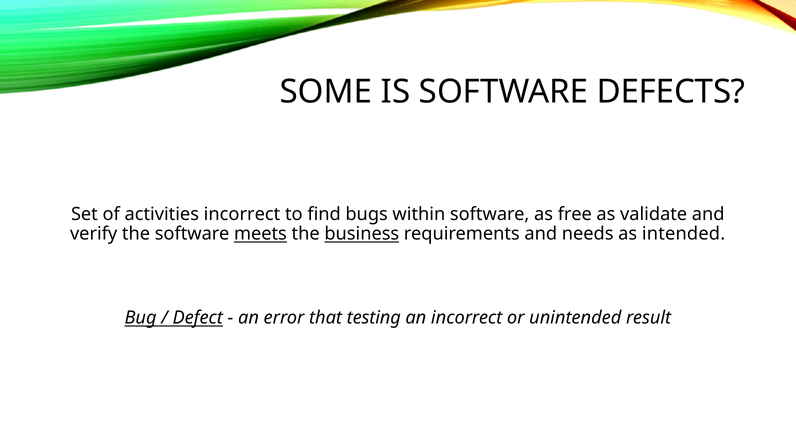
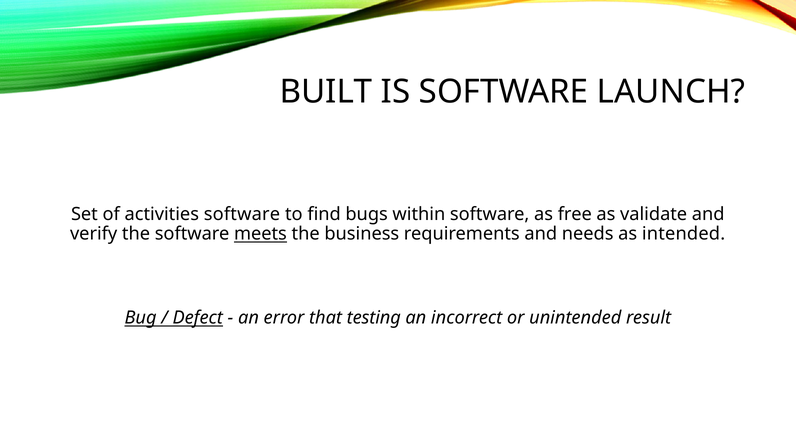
SOME: SOME -> BUILT (326, 92)
DEFECTS: DEFECTS -> LAUNCH (671, 92)
activities incorrect: incorrect -> software (242, 214)
business underline: present -> none (362, 234)
